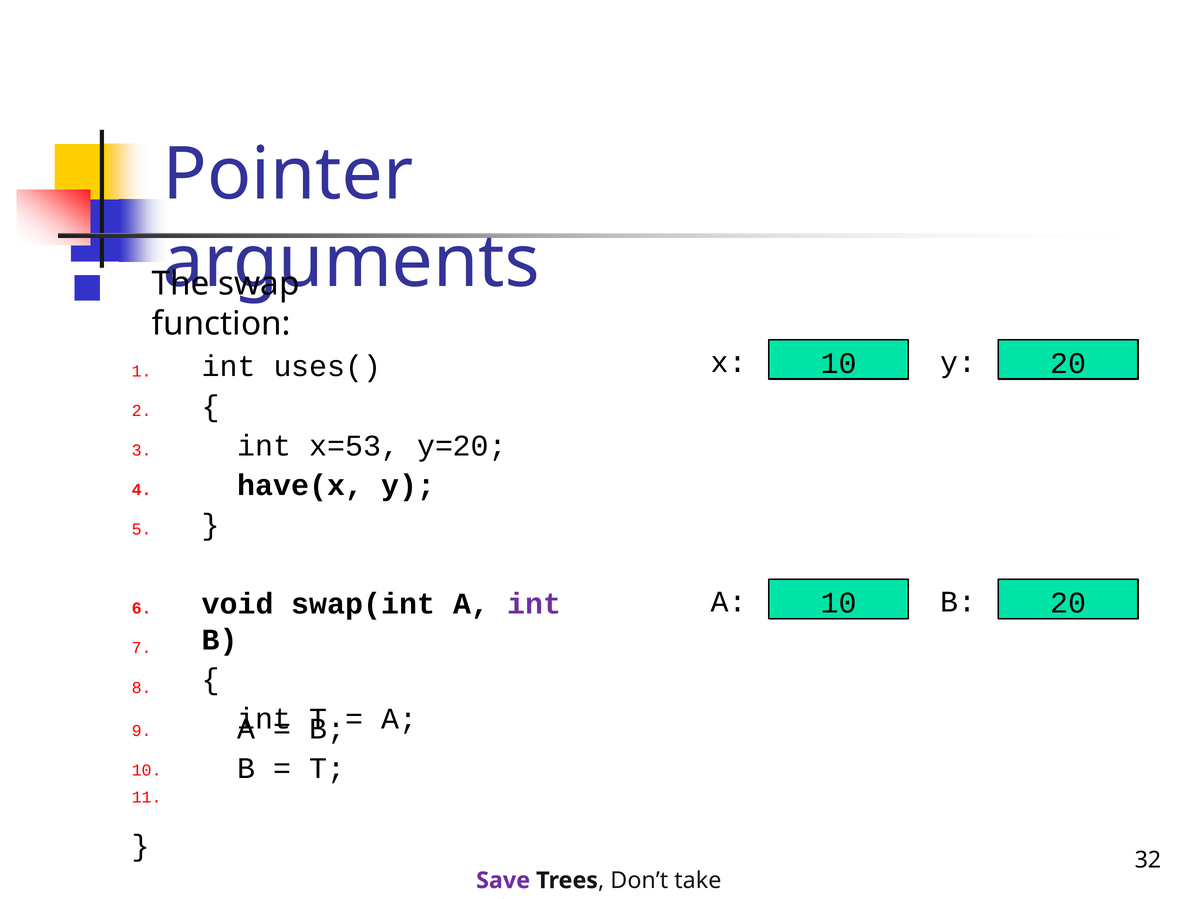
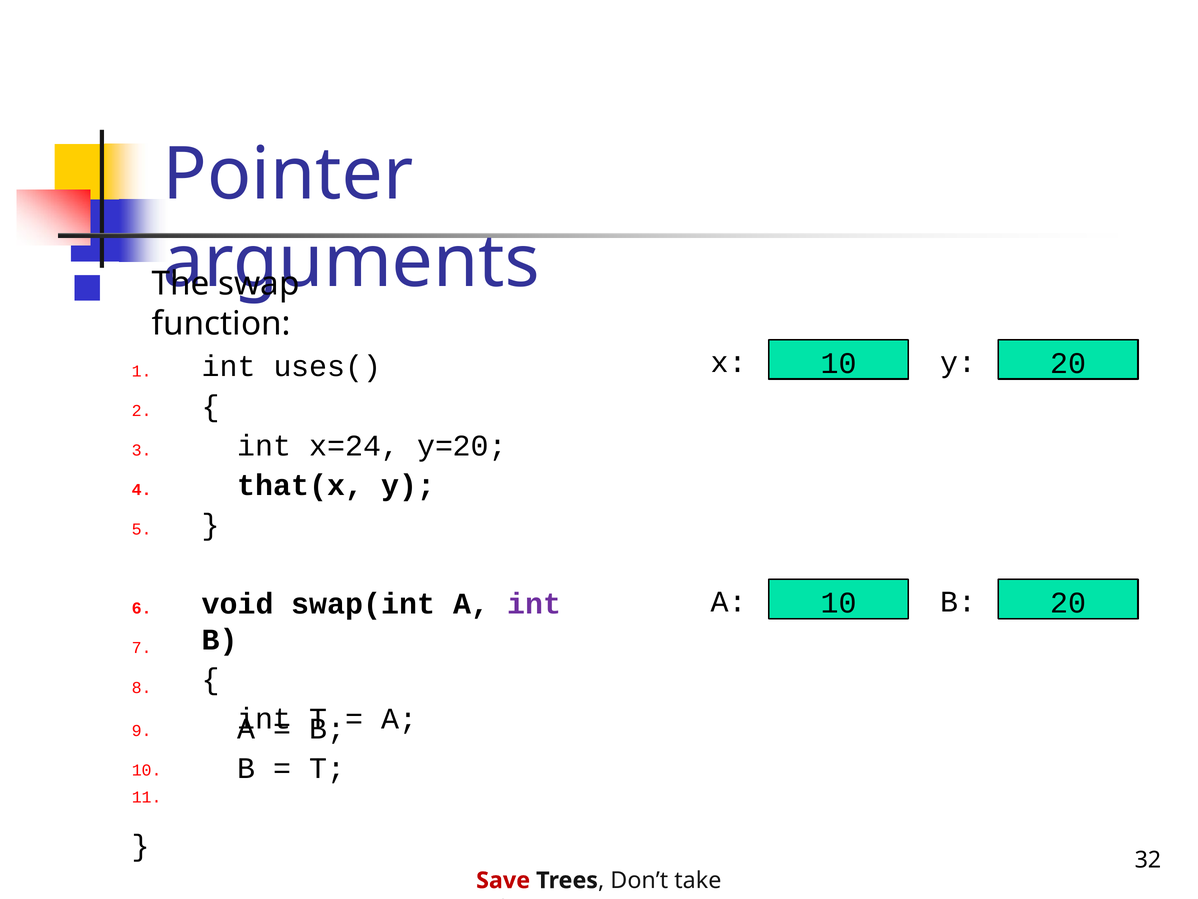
x=53: x=53 -> x=24 (354, 445)
have(x: have(x -> that(x (300, 485)
Save colour: purple -> red (503, 880)
